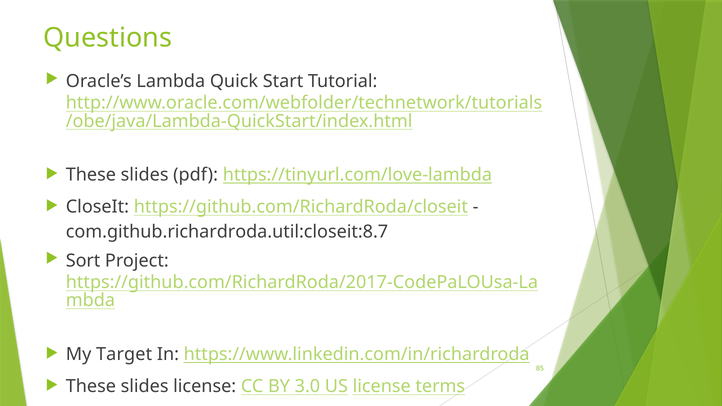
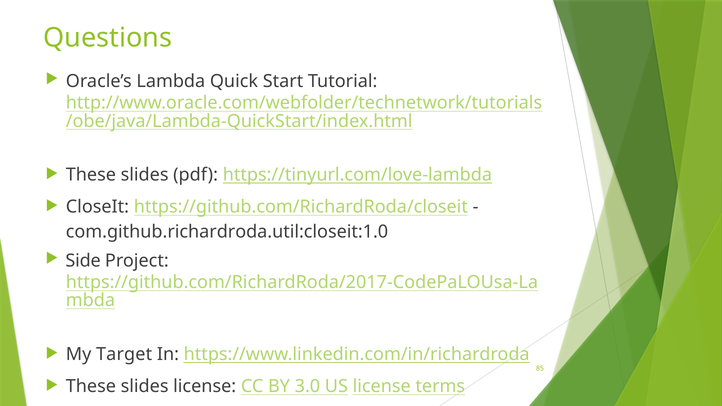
com.github.richardroda.util:closeit:8.7: com.github.richardroda.util:closeit:8.7 -> com.github.richardroda.util:closeit:1.0 (227, 232)
Sort: Sort -> Side (83, 261)
